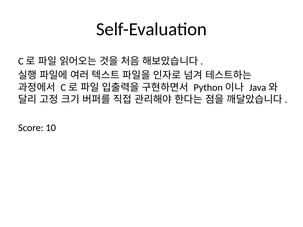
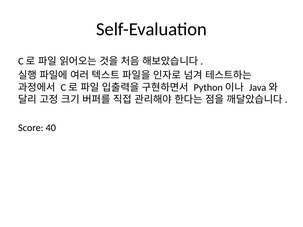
10: 10 -> 40 (51, 128)
